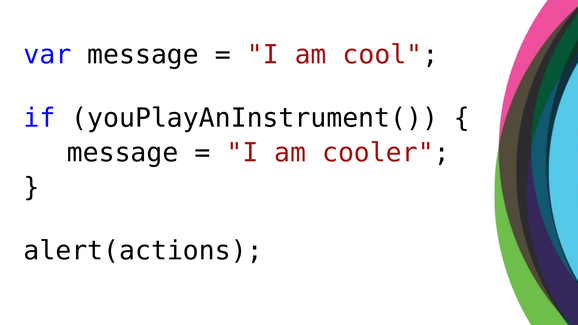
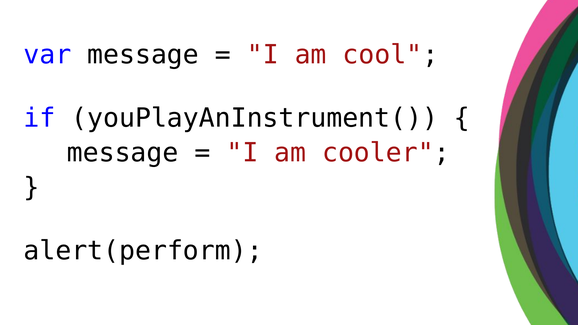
alert(actions: alert(actions -> alert(perform (143, 251)
